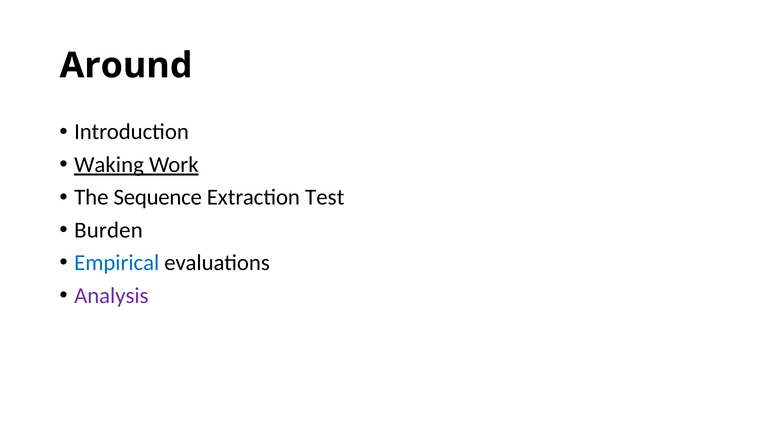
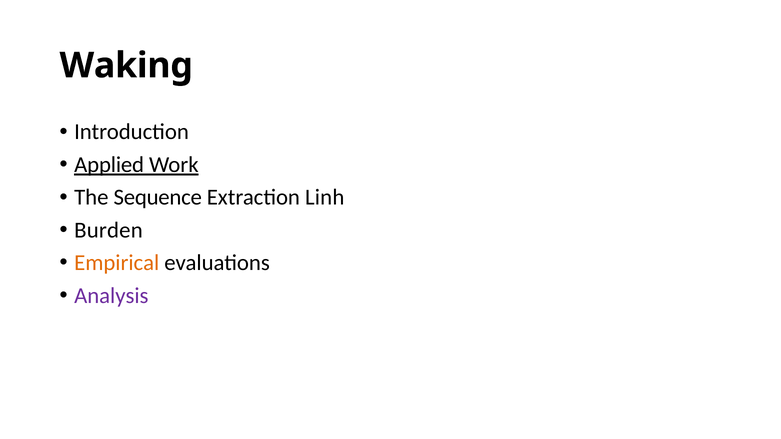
Around: Around -> Waking (126, 66)
Waking: Waking -> Applied (109, 165)
Test: Test -> Linh (325, 198)
Empirical colour: blue -> orange (117, 263)
